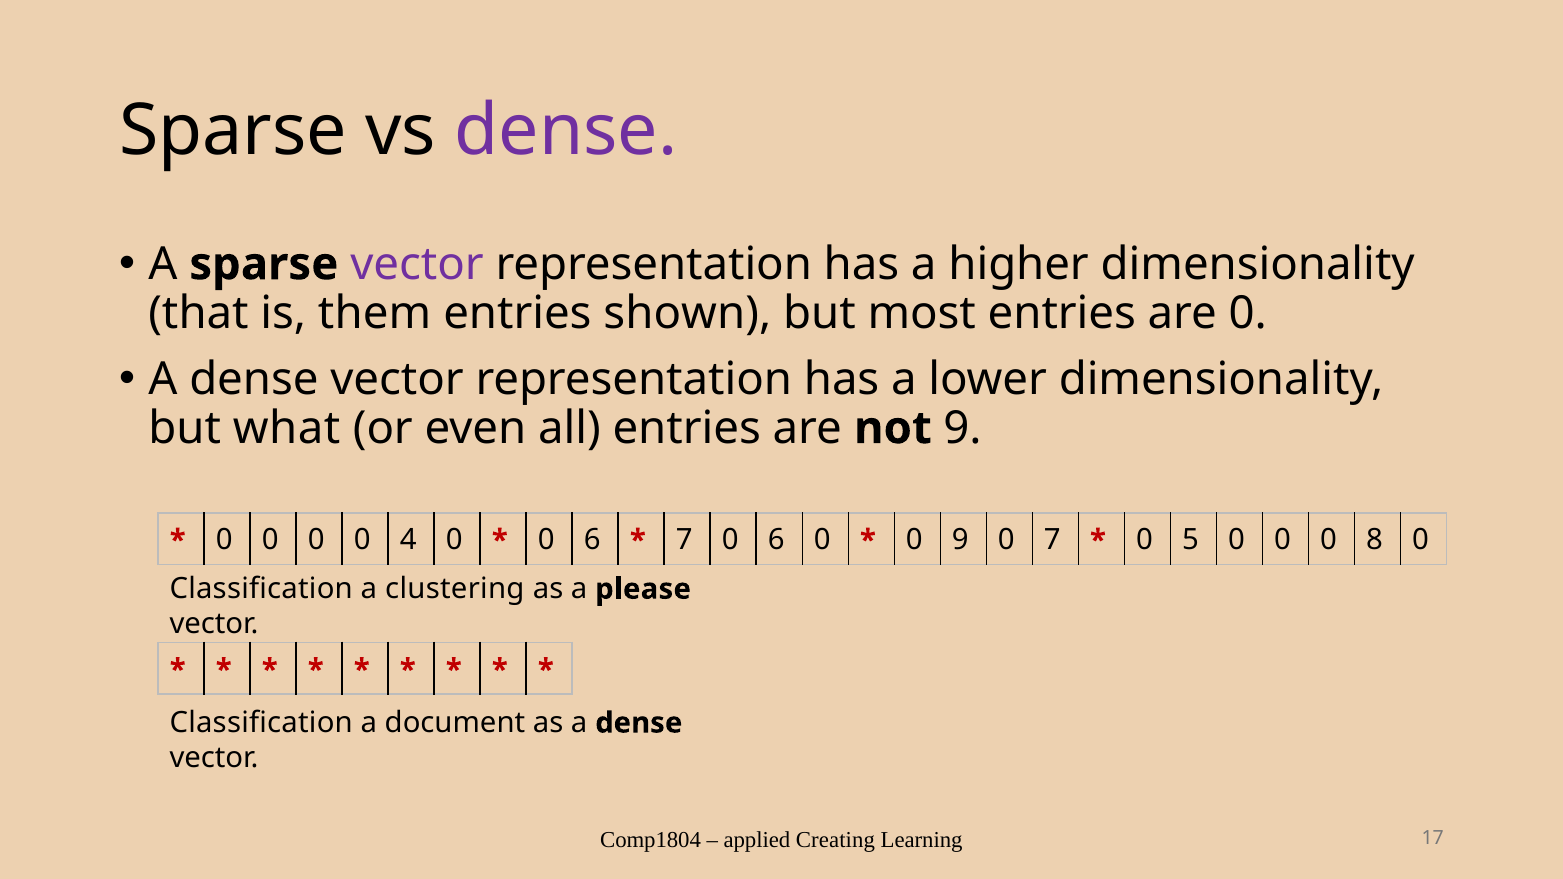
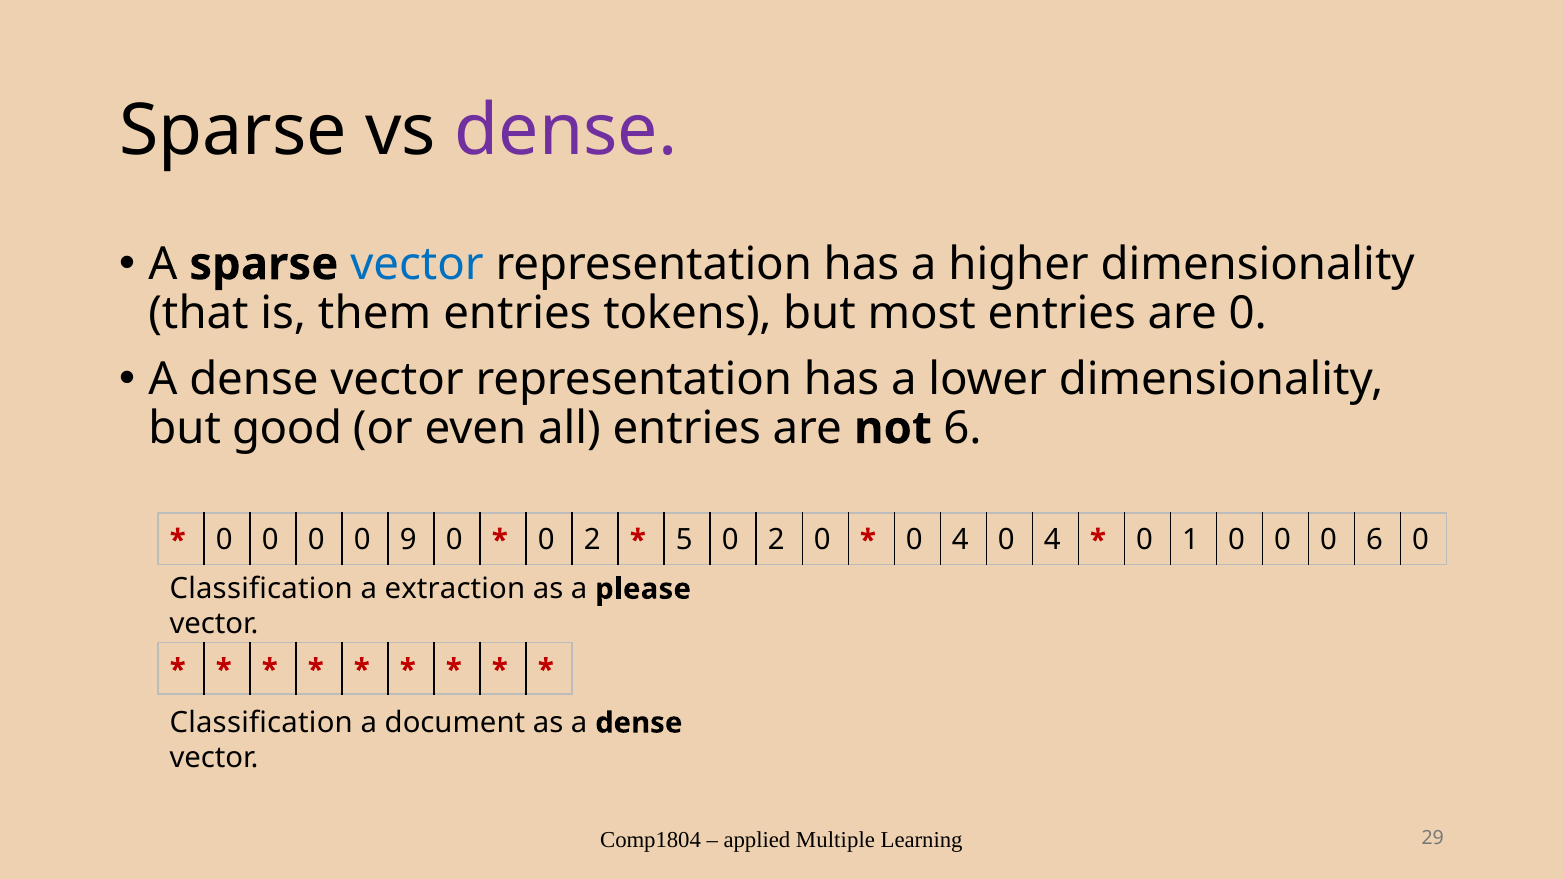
vector colour: purple -> blue (417, 264)
shown: shown -> tokens (688, 314)
what: what -> good (287, 428)
not 9: 9 -> 6 (963, 428)
4: 4 -> 9 (408, 540)
6: 6 -> 2 (592, 540)
7: 7 -> 5 (684, 540)
6: 6 -> 2 (776, 540)
9: 9 -> 4 (960, 540)
7: 7 -> 4 (1052, 540)
5: 5 -> 1 (1190, 540)
0 8: 8 -> 6 (1374, 540)
clustering: clustering -> extraction (455, 589)
Creating: Creating -> Multiple (835, 840)
17: 17 -> 29 (1433, 838)
